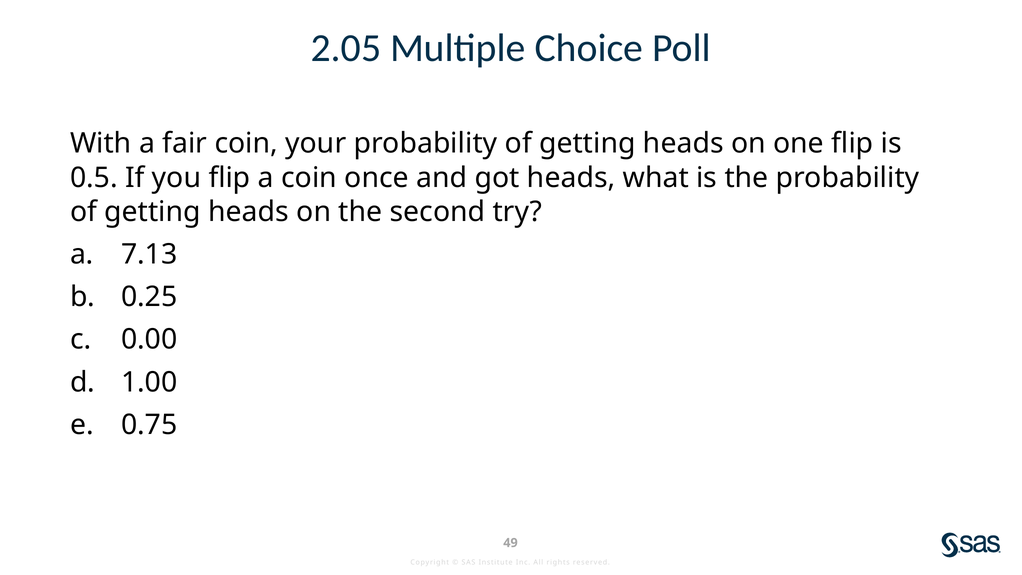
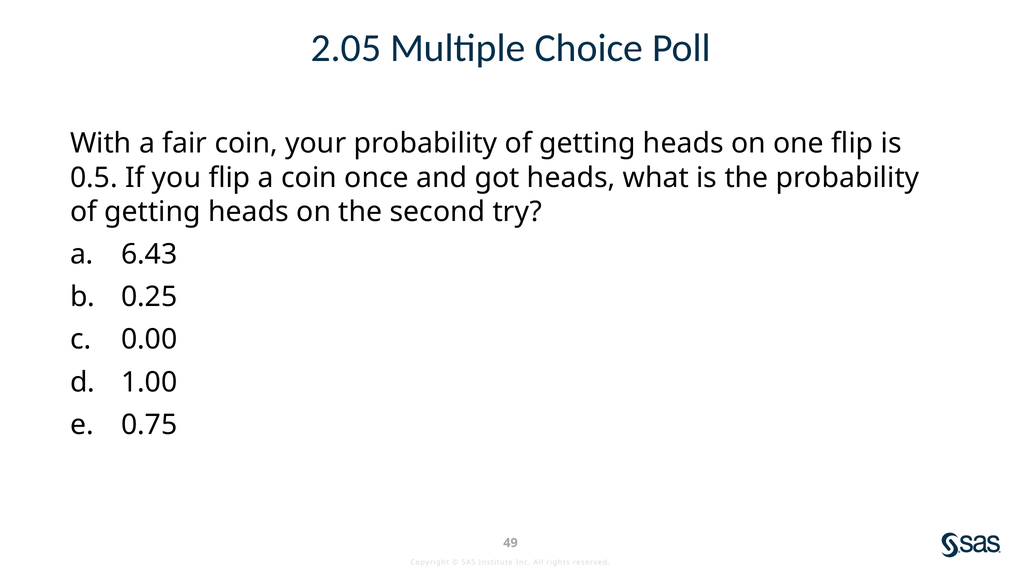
7.13: 7.13 -> 6.43 (149, 254)
